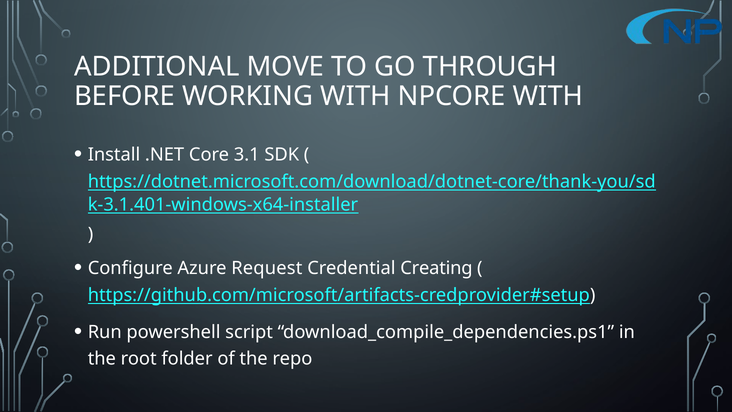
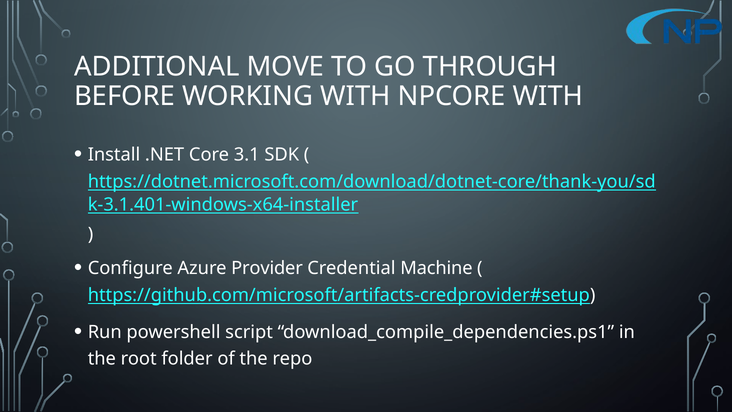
Request: Request -> Provider (267, 268)
Creating: Creating -> Machine (436, 268)
